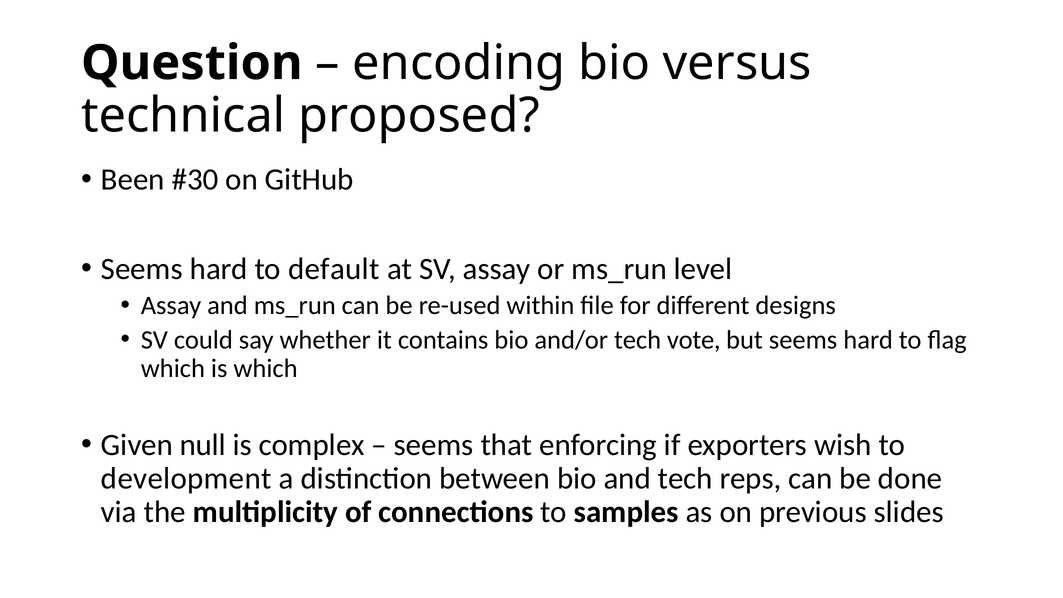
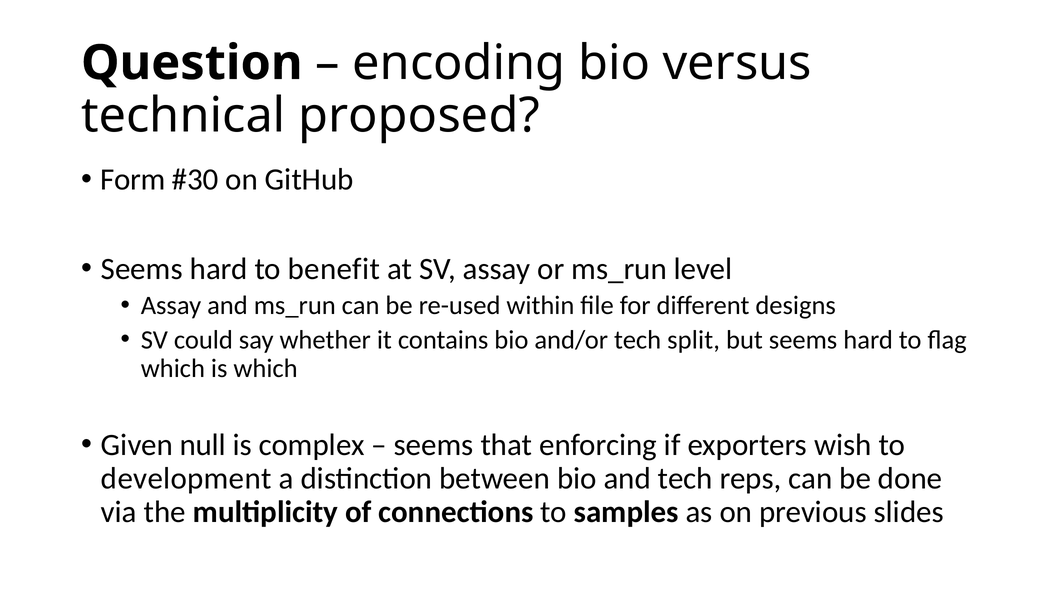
Been: Been -> Form (133, 180)
default: default -> benefit (334, 269)
vote: vote -> split (694, 340)
